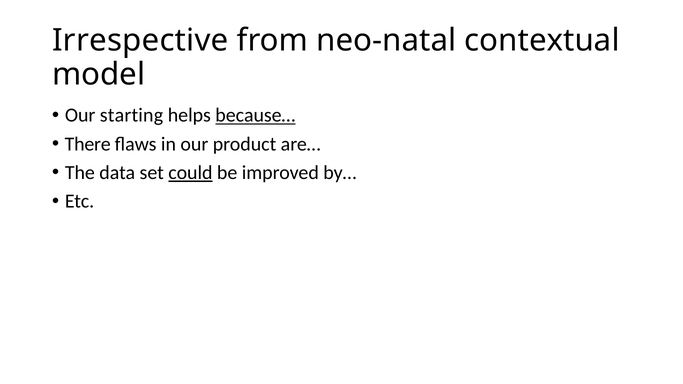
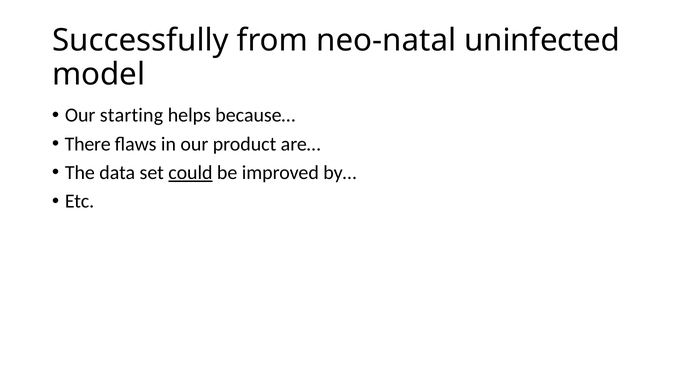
Irrespective: Irrespective -> Successfully (140, 40)
contextual: contextual -> uninfected (542, 40)
because… underline: present -> none (255, 115)
